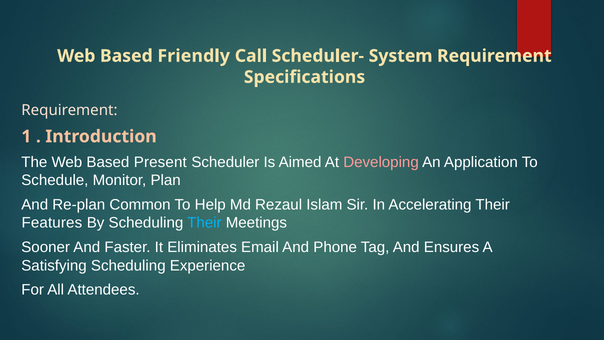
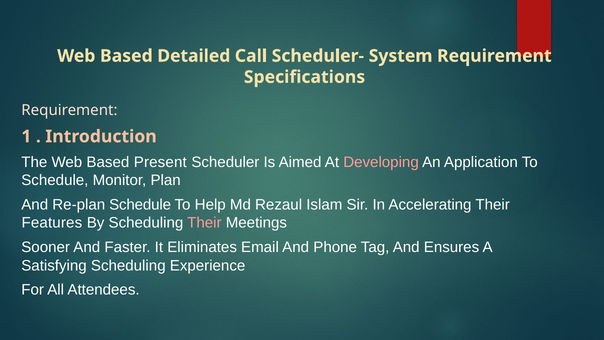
Friendly: Friendly -> Detailed (194, 56)
Re-plan Common: Common -> Schedule (140, 205)
Their colour: light blue -> pink (204, 223)
